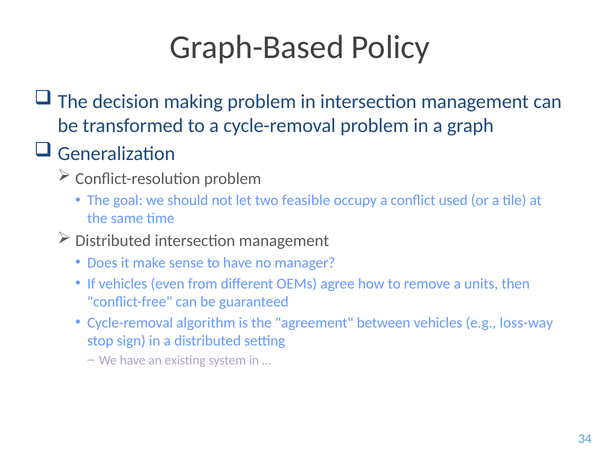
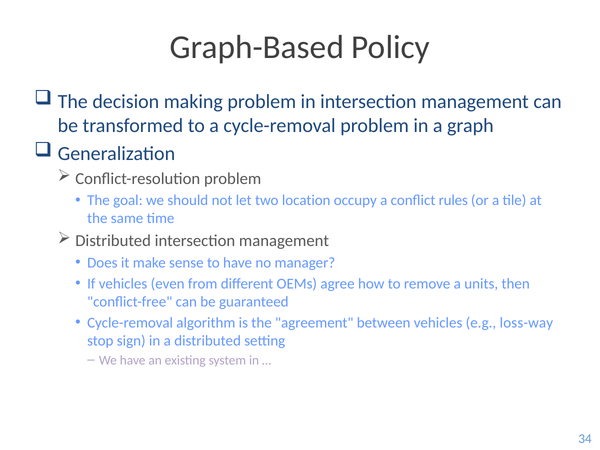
feasible: feasible -> location (306, 200)
used: used -> rules (453, 200)
